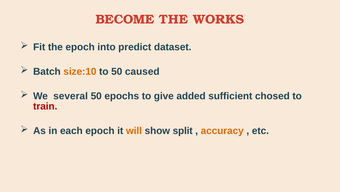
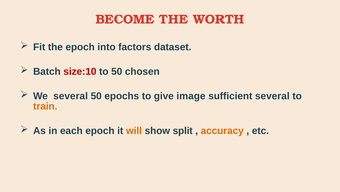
WORKS: WORKS -> WORTH (219, 19)
predict: predict -> factors (135, 47)
size:10 colour: orange -> red (80, 71)
caused: caused -> chosen (142, 71)
added: added -> image (191, 96)
sufficient chosed: chosed -> several (272, 96)
train colour: red -> orange (45, 106)
